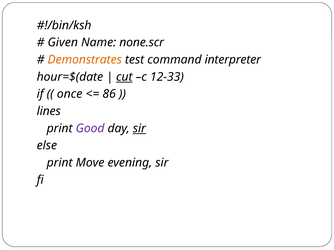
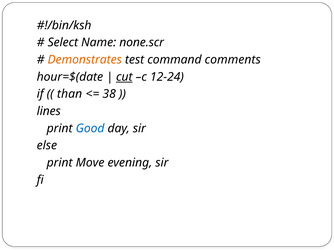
Given: Given -> Select (63, 43)
interpreter: interpreter -> comments (233, 60)
12-33: 12-33 -> 12-24 (167, 77)
once: once -> than (70, 94)
86: 86 -> 38 (109, 94)
Good colour: purple -> blue (90, 129)
sir underline: present -> none (139, 129)
